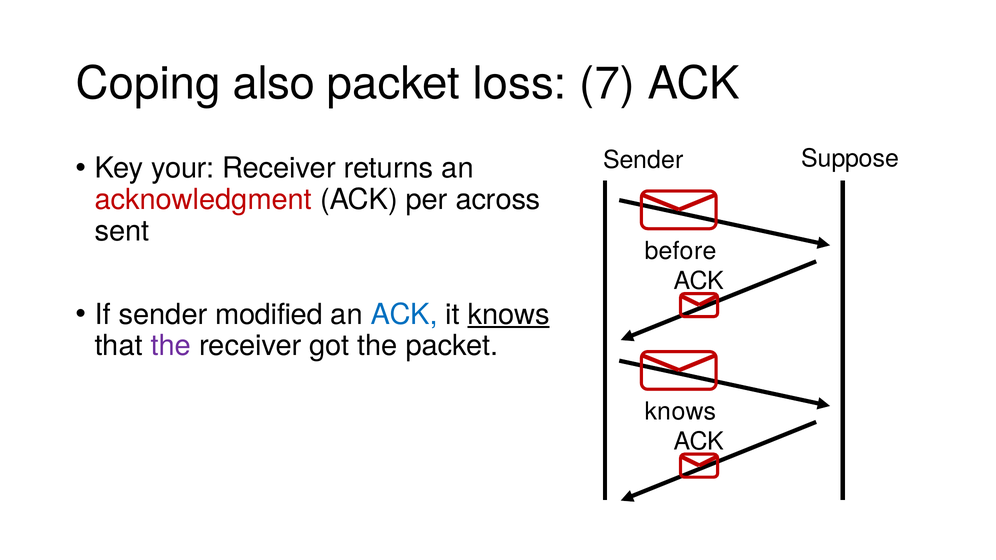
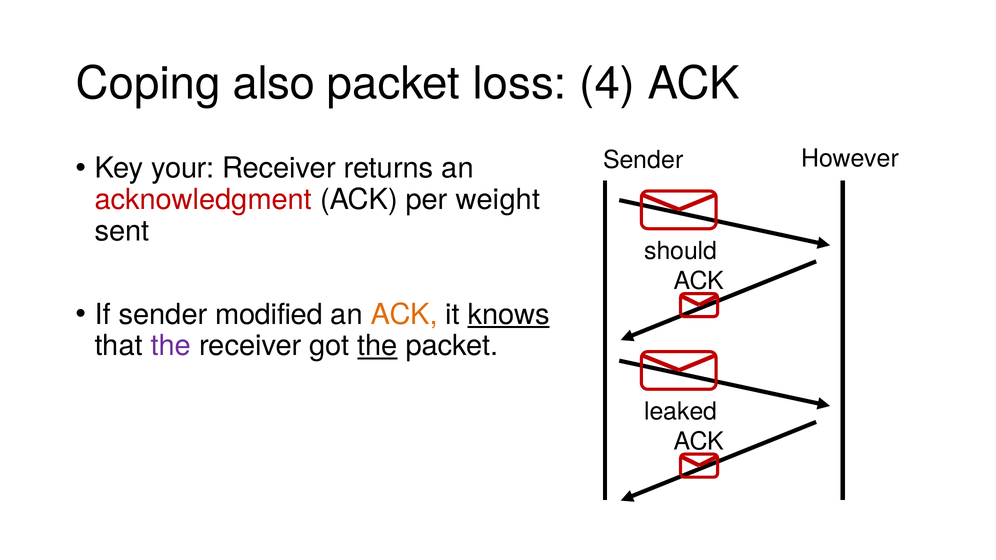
7: 7 -> 4 (607, 84)
Suppose: Suppose -> However (850, 158)
across: across -> weight (498, 200)
before: before -> should (681, 251)
ACK colour: blue -> orange (404, 315)
the underline: none -> present (378, 346)
knows: knows -> leaked (681, 412)
